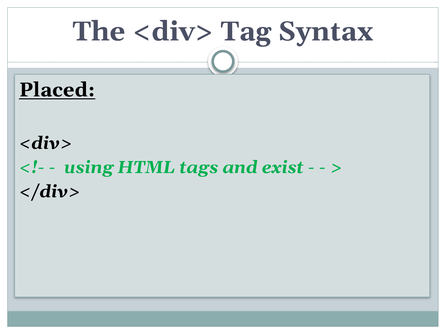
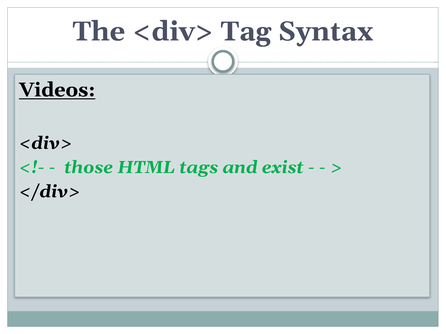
Placed: Placed -> Videos (57, 90)
using: using -> those (89, 168)
